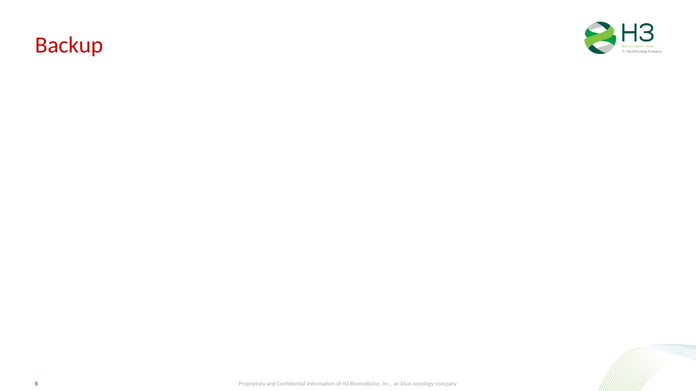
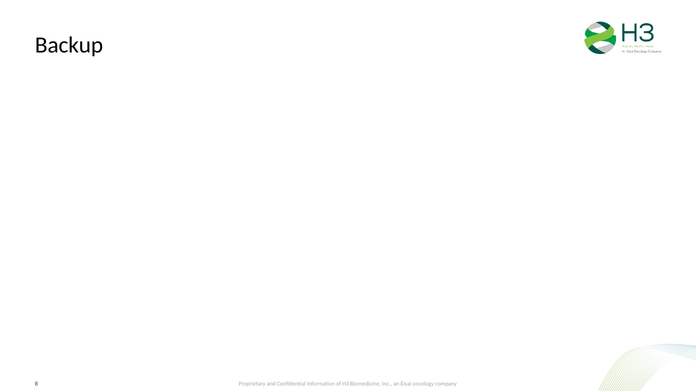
Backup colour: red -> black (69, 45)
